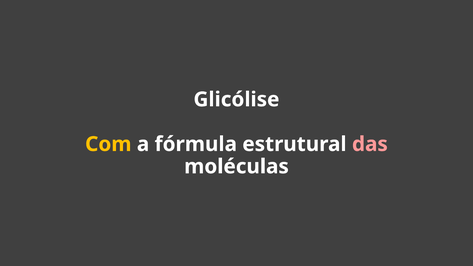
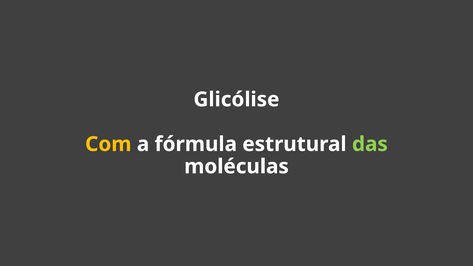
das colour: pink -> light green (370, 144)
